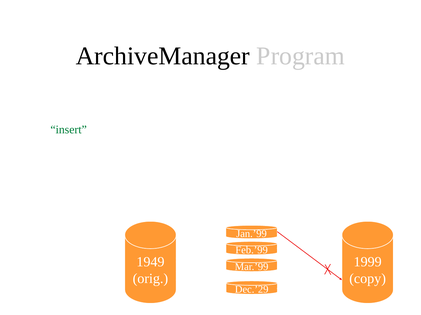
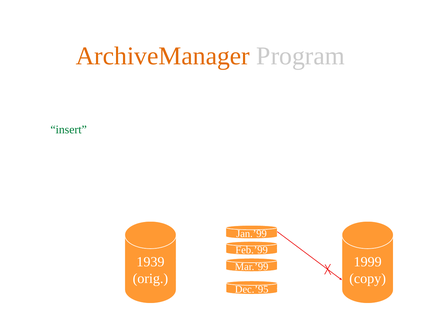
ArchiveManager colour: black -> orange (163, 56)
1949: 1949 -> 1939 (150, 262)
Dec.’29: Dec.’29 -> Dec.’95 (252, 290)
